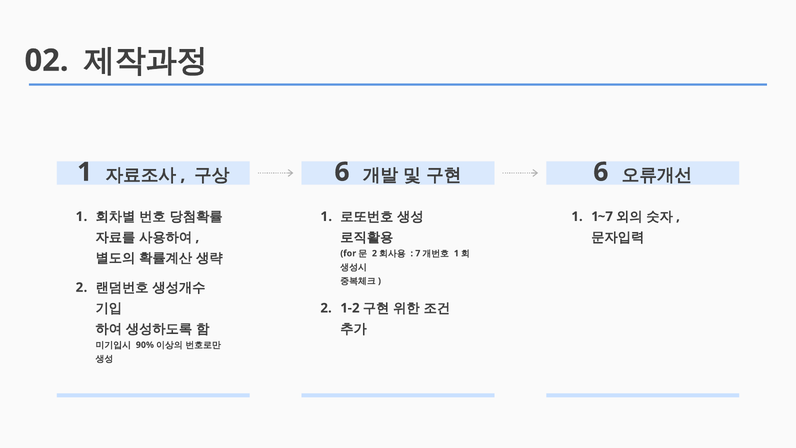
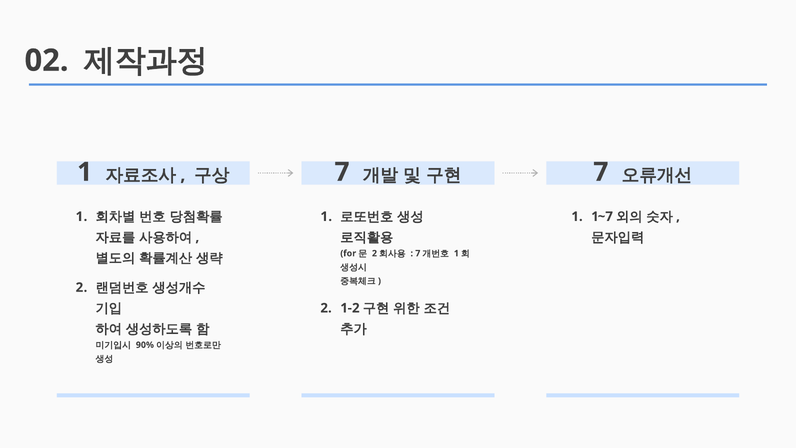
6: 6 -> 7 (342, 172)
6: 6 -> 7 (601, 172)
